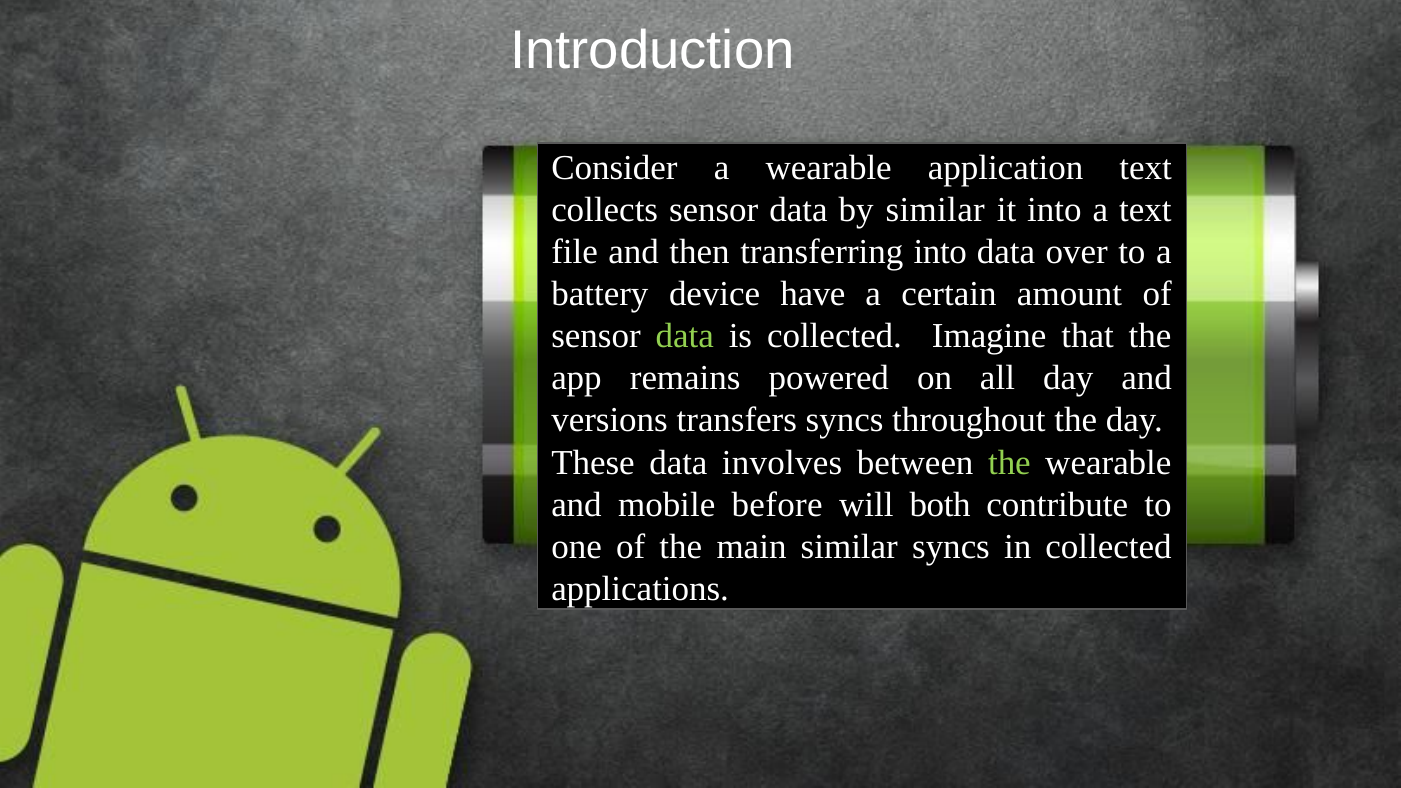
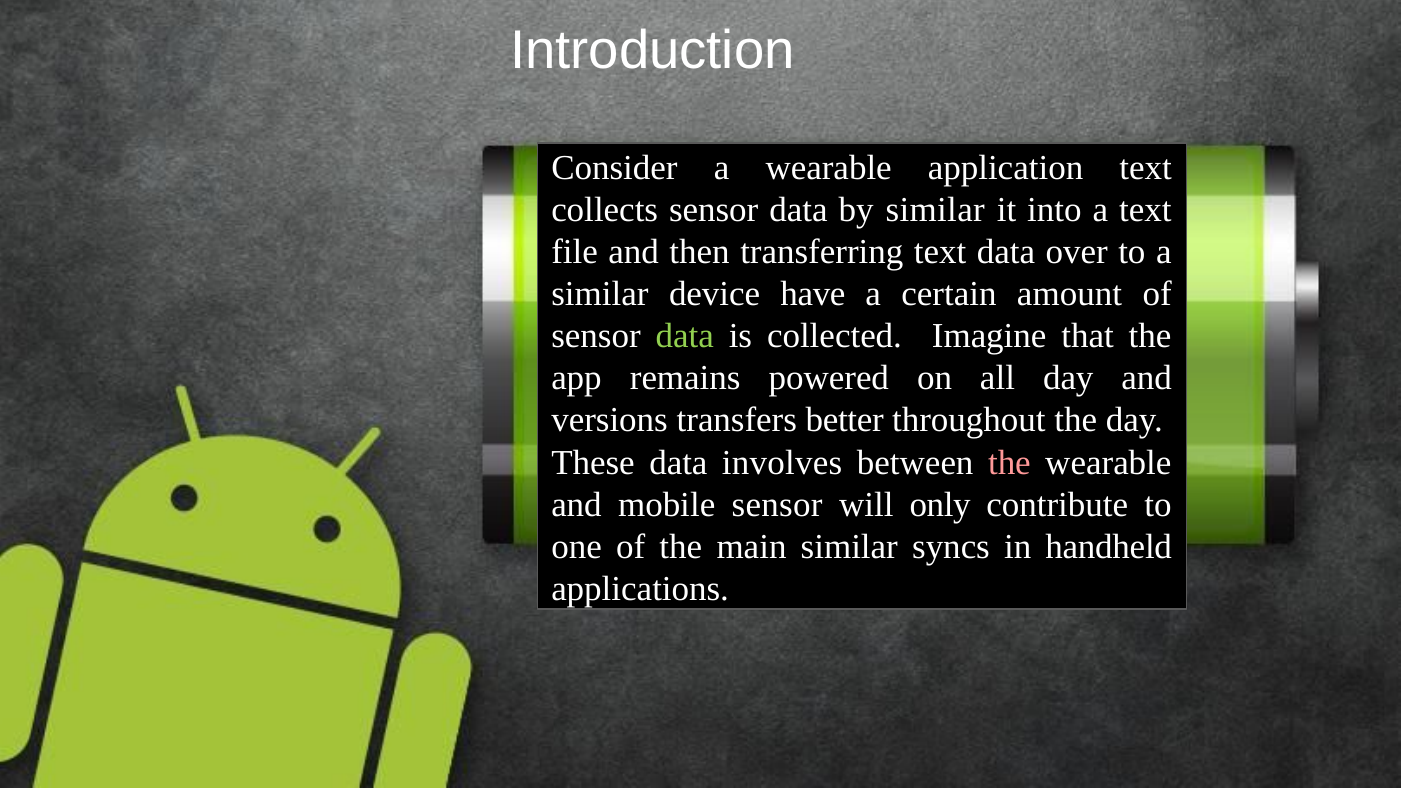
transferring into: into -> text (940, 252)
battery: battery -> similar (600, 294)
transfers syncs: syncs -> better (845, 420)
the colour: light green -> pink (1009, 463)
mobile before: before -> sensor (777, 505)
both: both -> only (940, 505)
in collected: collected -> handheld (1109, 547)
